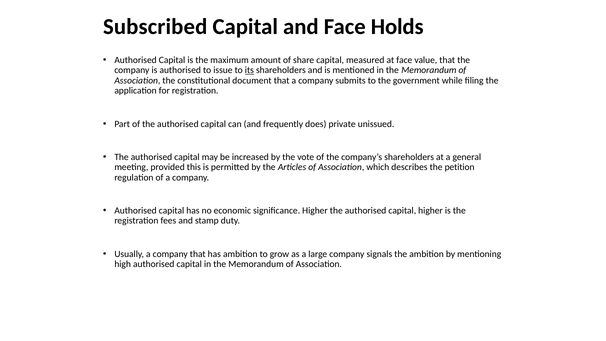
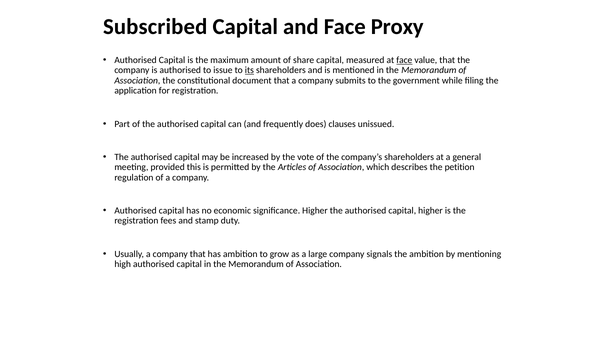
Holds: Holds -> Proxy (397, 27)
face underline: none -> present (404, 60)
private: private -> clauses (342, 124)
